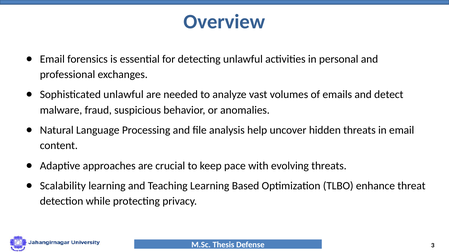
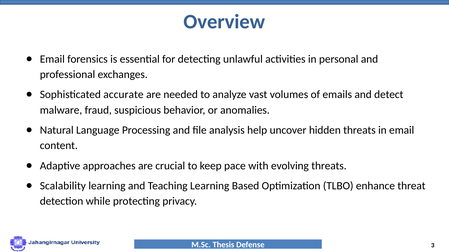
Sophisticated unlawful: unlawful -> accurate (123, 95)
